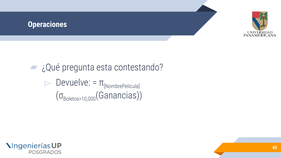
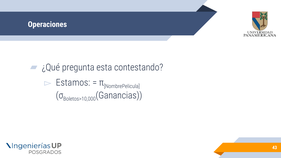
Devuelve: Devuelve -> Estamos (73, 83)
